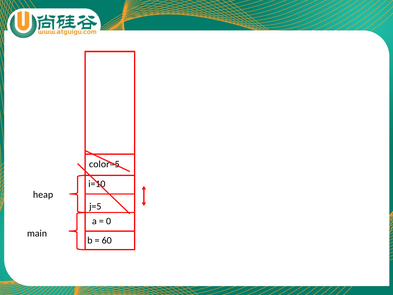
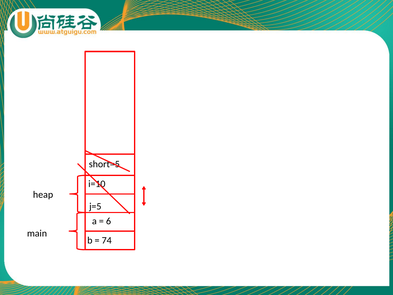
color=5: color=5 -> short=5 (104, 164)
0: 0 -> 6 (109, 221)
60: 60 -> 74 (107, 240)
